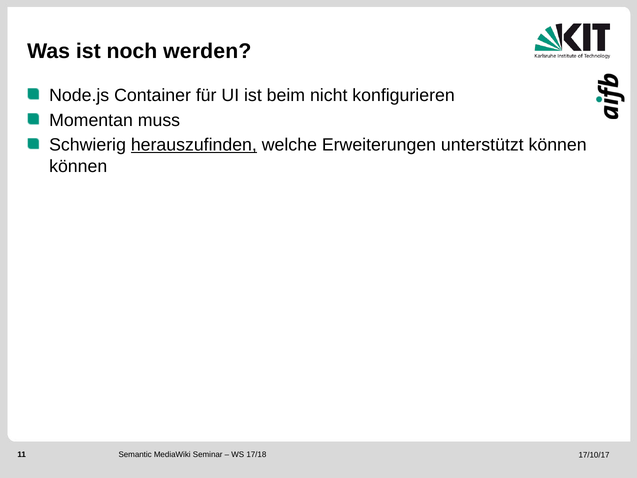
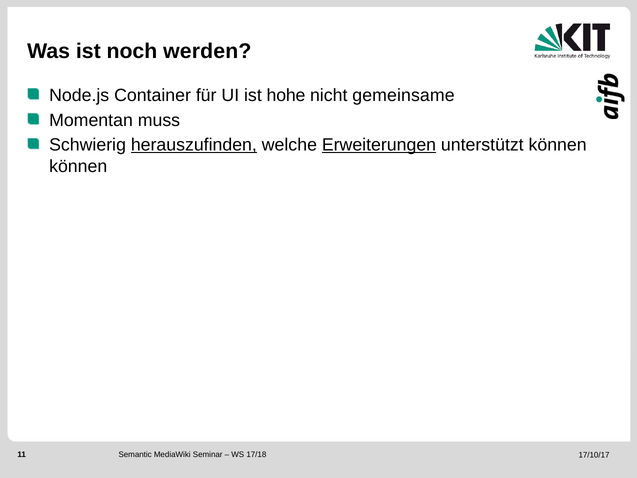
beim: beim -> hohe (286, 95)
konfigurieren: konfigurieren -> gemeinsame (403, 95)
Erweiterungen underline: none -> present (379, 145)
